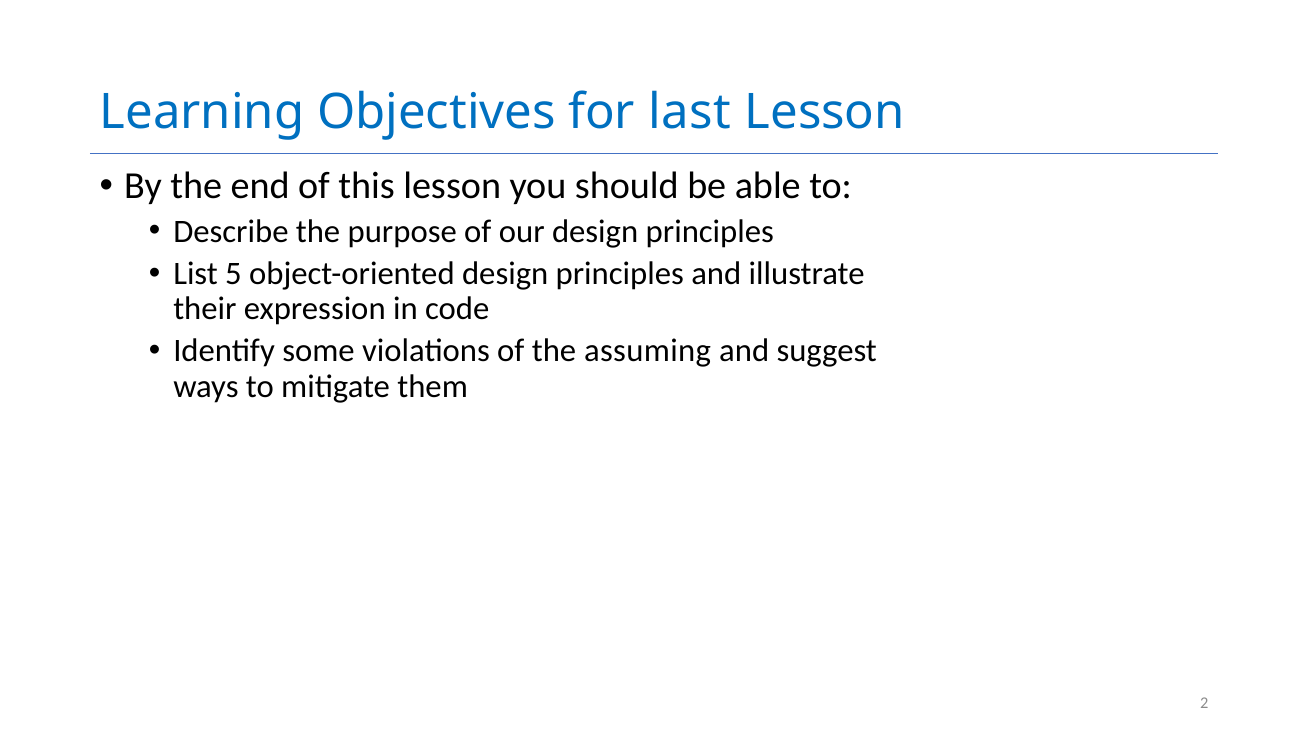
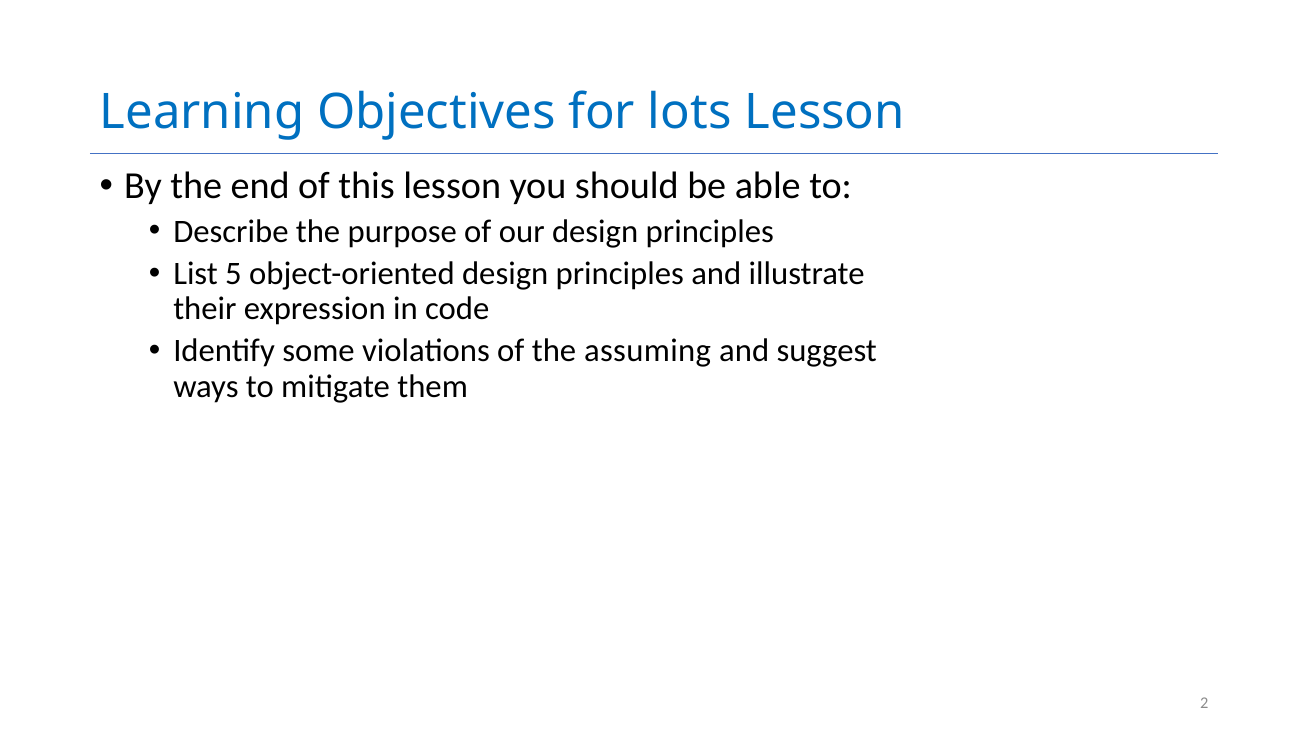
last: last -> lots (690, 112)
